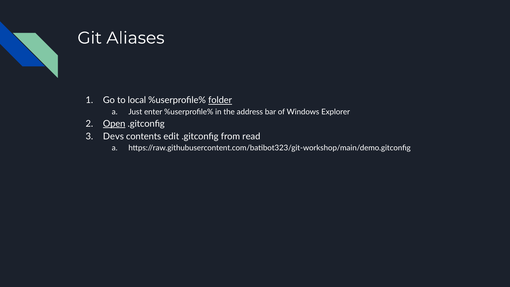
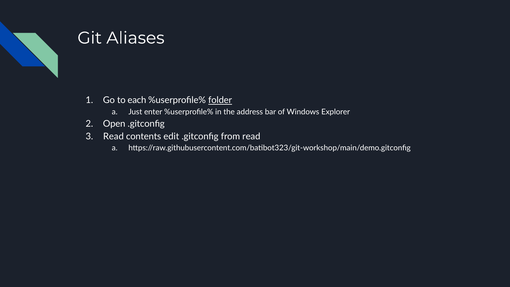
local: local -> each (137, 100)
Open underline: present -> none (114, 124)
Devs: Devs -> Read (113, 136)
